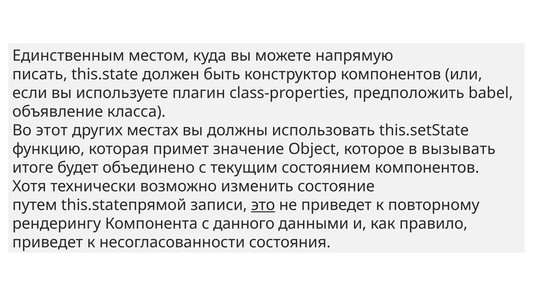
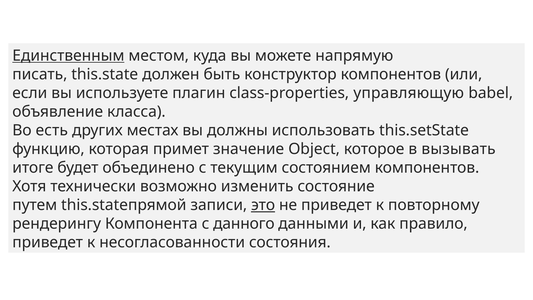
Единственным underline: none -> present (68, 56)
предположить: предположить -> управляющую (409, 93)
этот: этот -> есть (52, 130)
